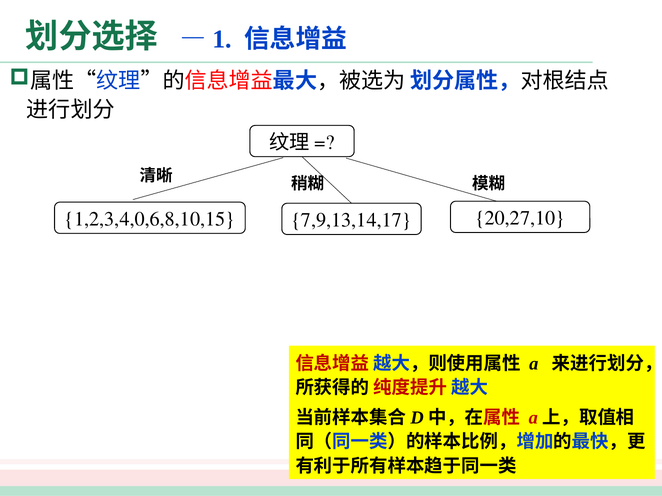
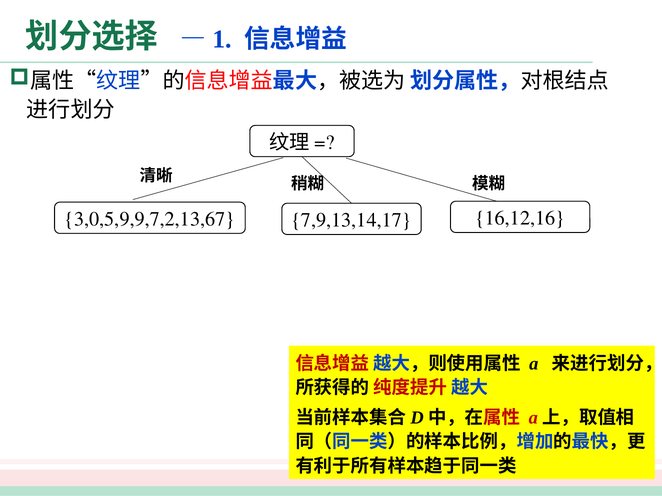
1,2,3,4,0,6,8,10,15: 1,2,3,4,0,6,8,10,15 -> 3,0,5,9,9,7,2,13,67 (150, 219)
20,27,10: 20,27,10 -> 16,12,16 (520, 218)
